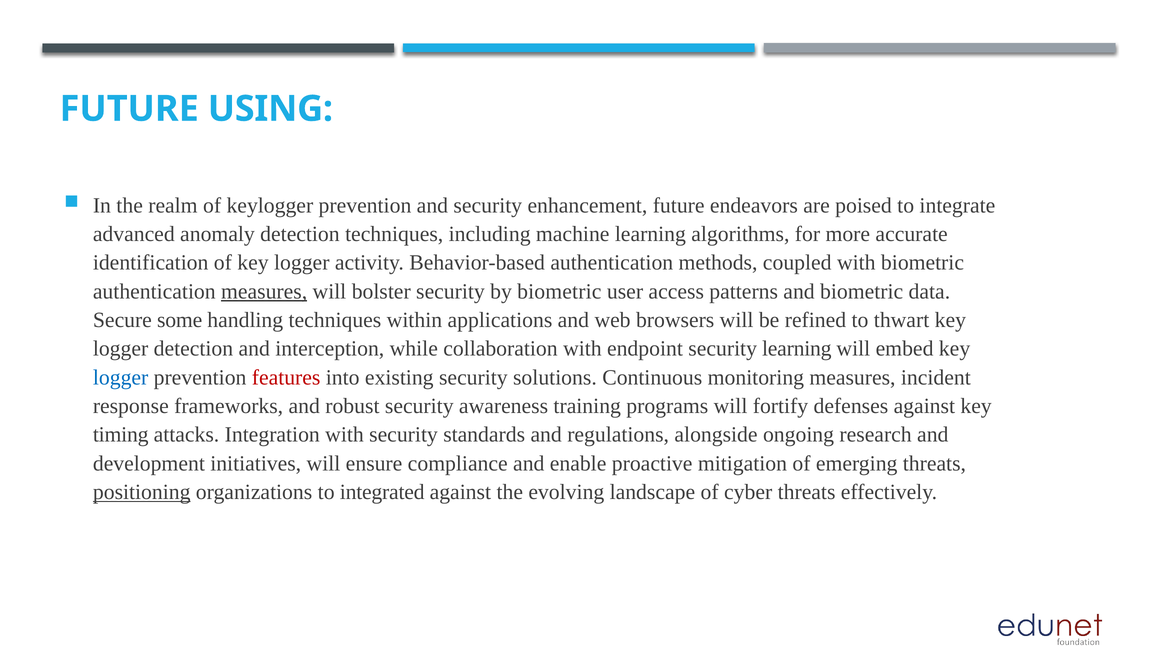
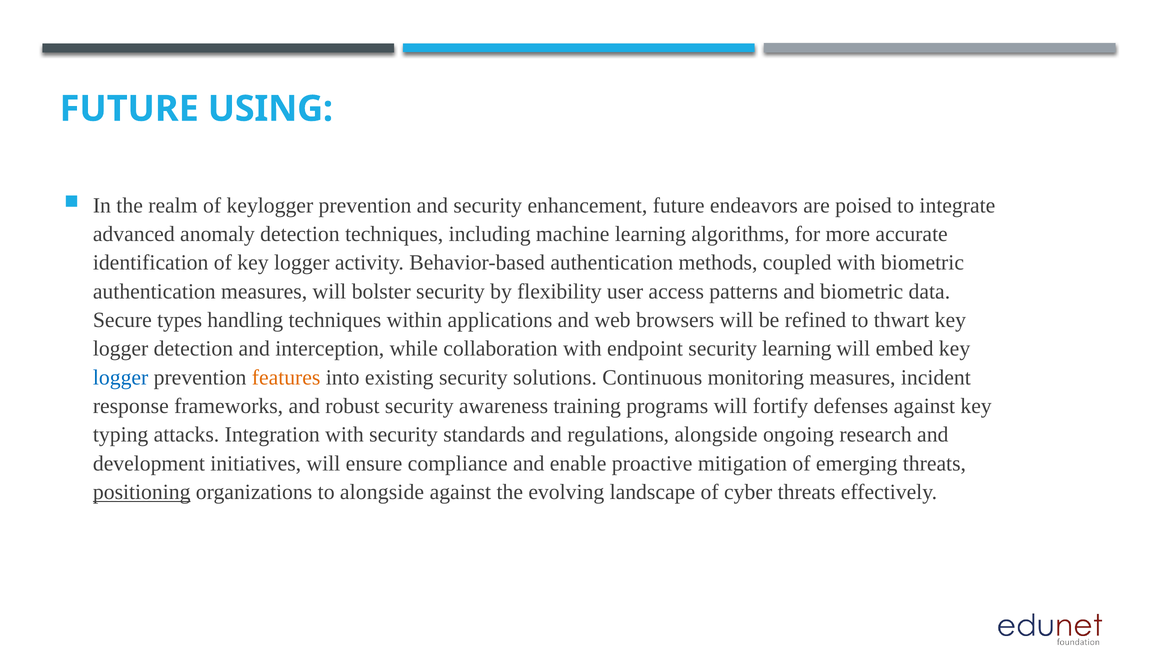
measures underline: present -> none (264, 291)
by biometric: biometric -> flexibility (559, 291)
some: some -> types (180, 320)
features colour: red -> orange (286, 377)
timing: timing -> typing (121, 434)
to integrated: integrated -> alongside (382, 492)
